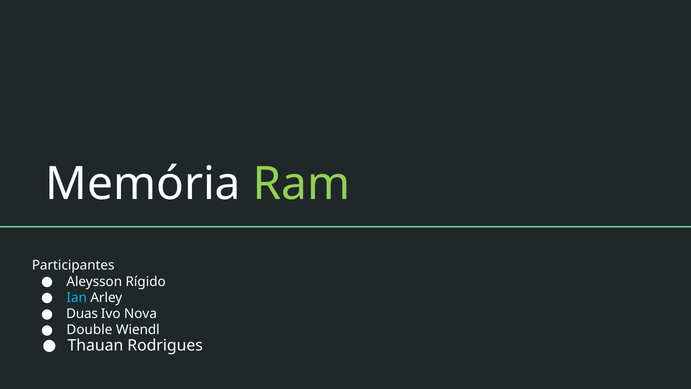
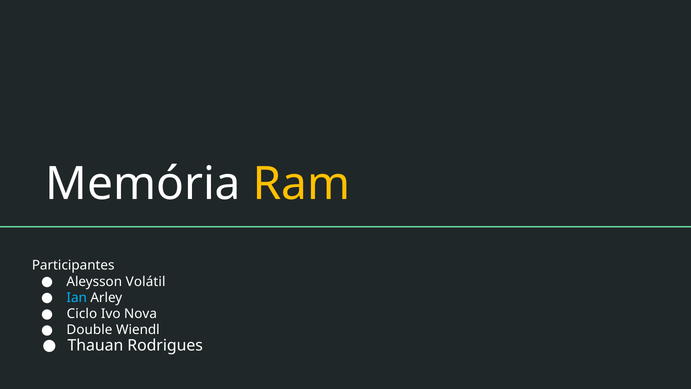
Ram colour: light green -> yellow (302, 184)
Rígido: Rígido -> Volátil (146, 281)
Duas: Duas -> Ciclo (82, 314)
